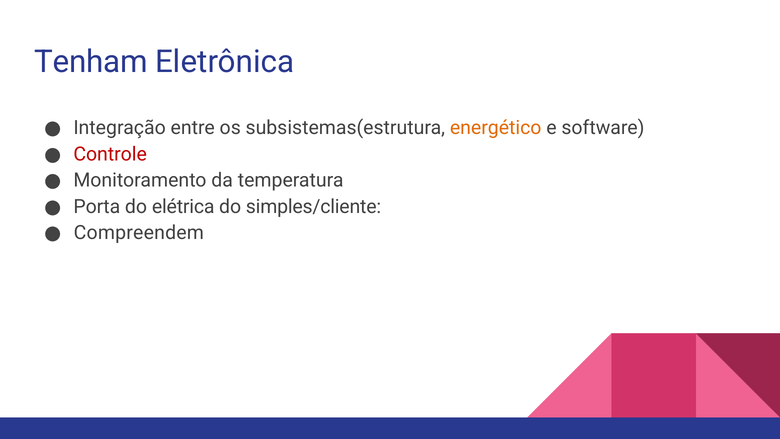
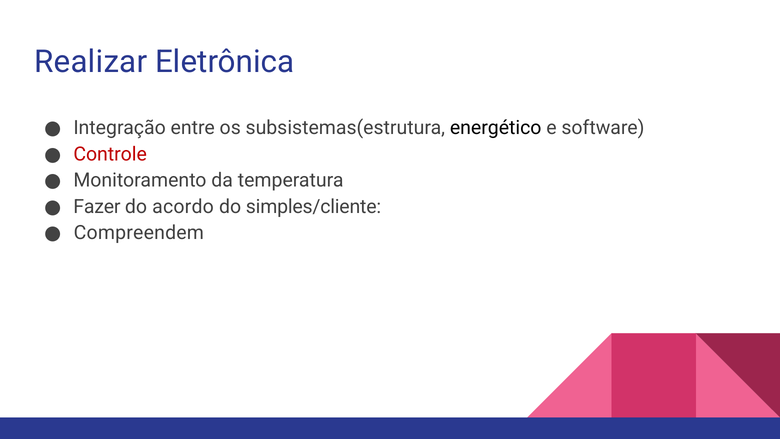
Tenham: Tenham -> Realizar (91, 62)
energético colour: orange -> black (496, 128)
Porta: Porta -> Fazer (97, 207)
elétrica: elétrica -> acordo (183, 207)
